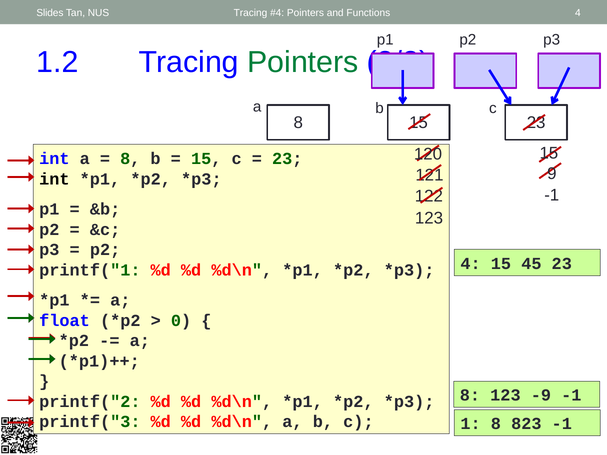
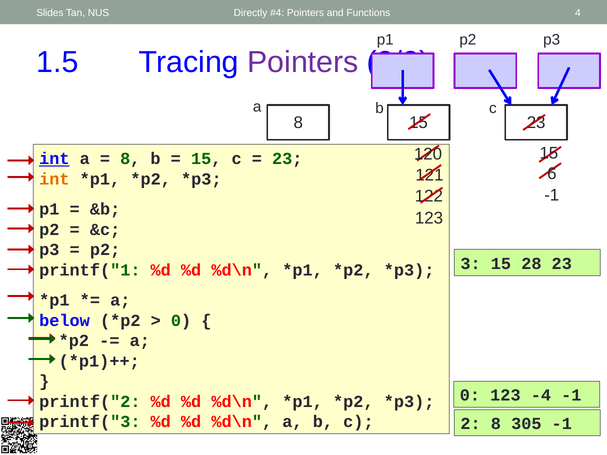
Tracing: Tracing -> Directly (251, 13)
1.2: 1.2 -> 1.5 (57, 62)
Pointers colour: green -> purple (303, 62)
int underline: none -> present (54, 159)
9: 9 -> 6 (552, 174)
int colour: black -> orange (54, 179)
4: 4 -> 3 (471, 264)
45: 45 -> 28 (531, 264)
float: float -> below (65, 321)
8: 8 -> 0 (470, 396)
-9: -9 -> -4 (541, 396)
1: 1 -> 2 (471, 424)
823: 823 -> 305 (526, 424)
